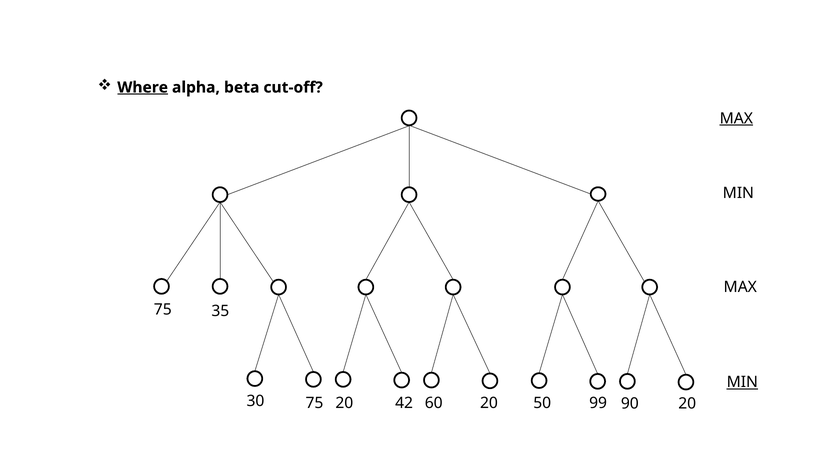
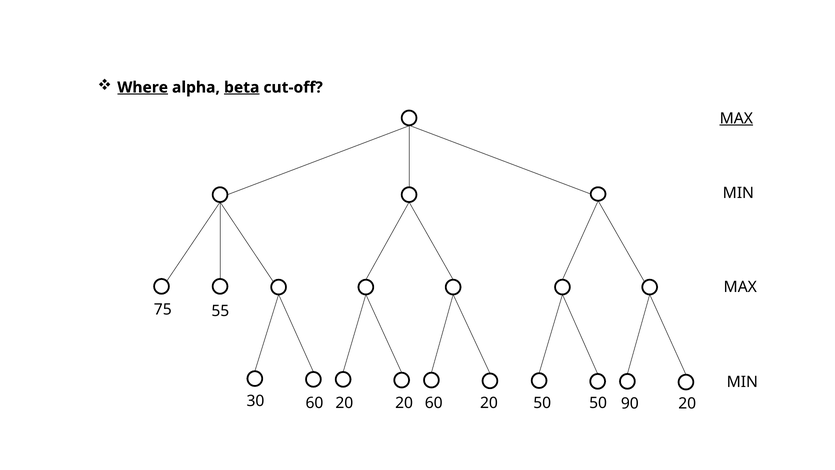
beta underline: none -> present (242, 87)
35: 35 -> 55 (220, 311)
MIN underline: present -> none (742, 382)
30 75: 75 -> 60 (314, 403)
20 42: 42 -> 20 (404, 403)
50 99: 99 -> 50 (598, 403)
